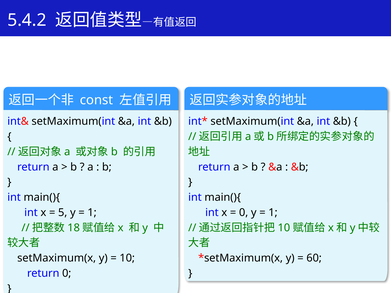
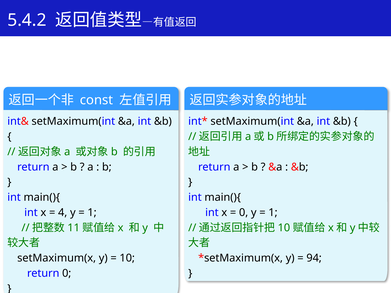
5: 5 -> 4 (63, 213)
18: 18 -> 11 (74, 228)
60: 60 -> 94 (314, 258)
